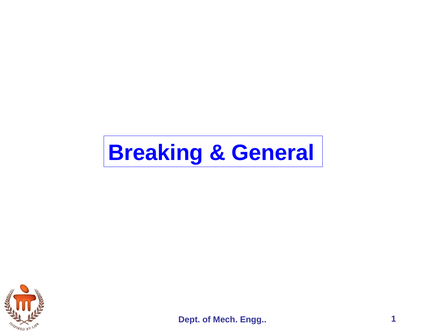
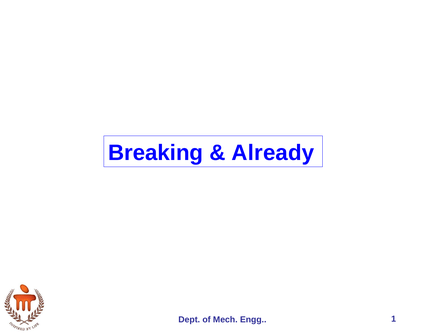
General: General -> Already (273, 153)
